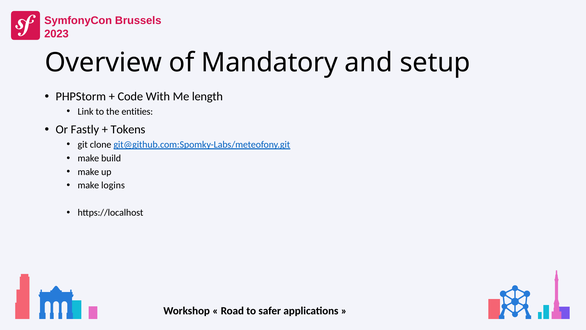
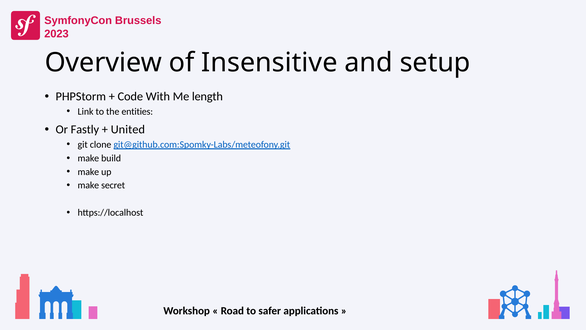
Mandatory: Mandatory -> Insensitive (269, 62)
Tokens: Tokens -> United (128, 129)
logins: logins -> secret (113, 185)
